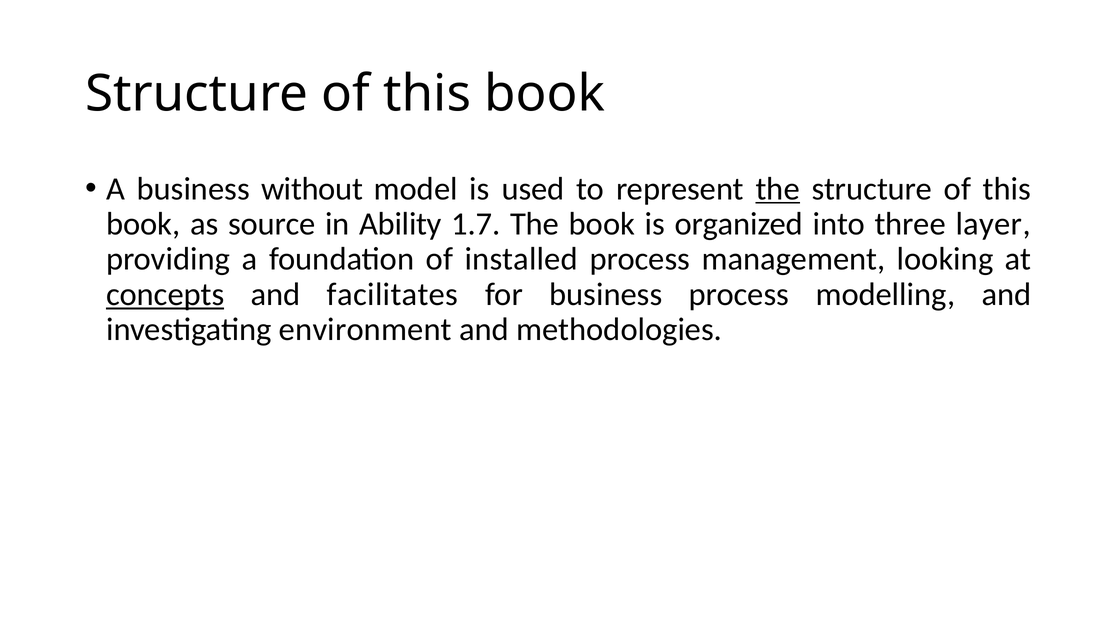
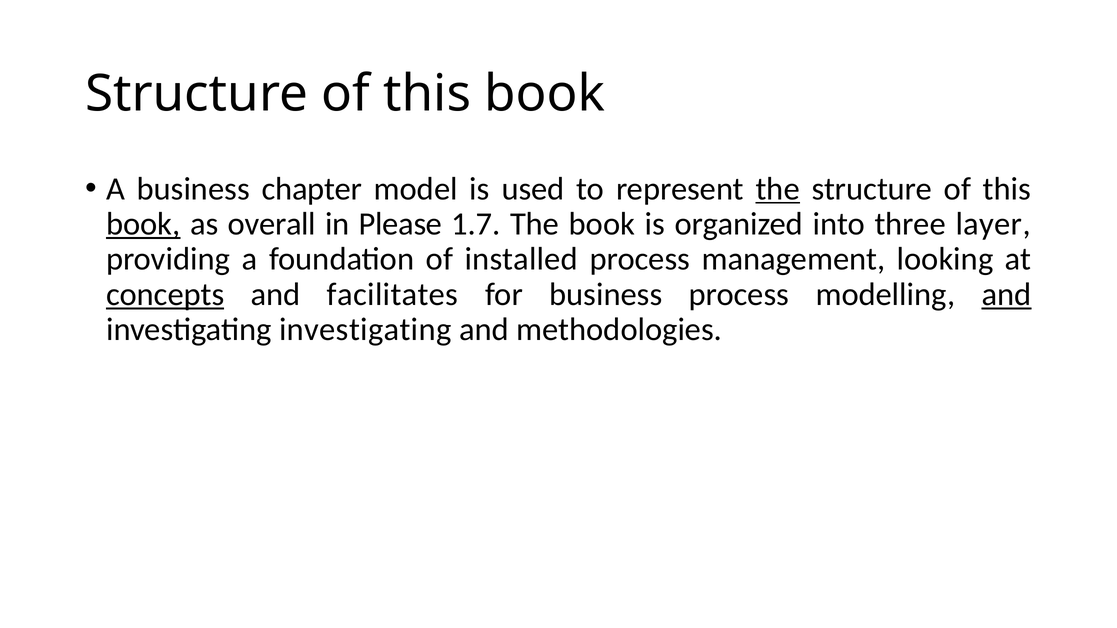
without: without -> chapter (312, 189)
book underline: none -> present (143, 224)
source: source -> overall (272, 224)
Ability: Ability -> Please (401, 224)
and underline: none -> present (1006, 294)
investigating environment: environment -> investigating (365, 330)
